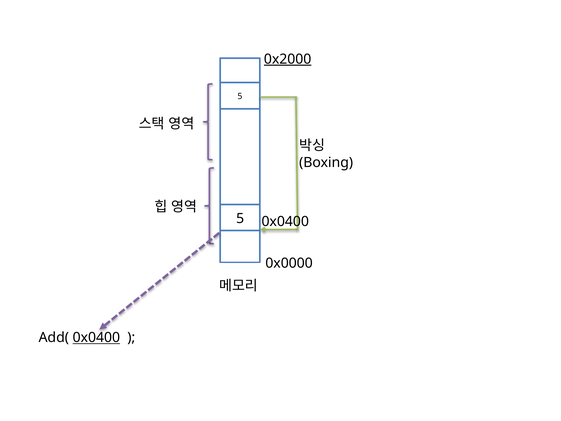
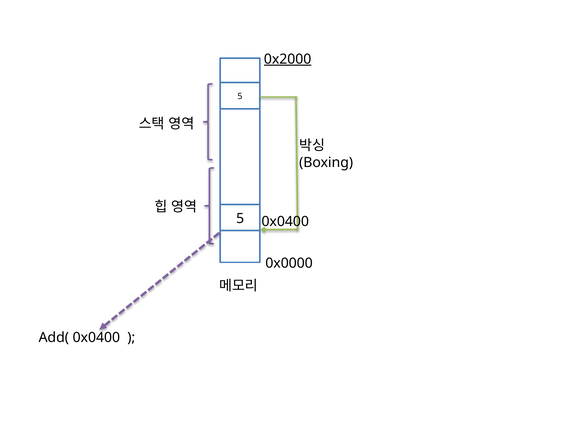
0x0400 underline: present -> none (96, 337)
